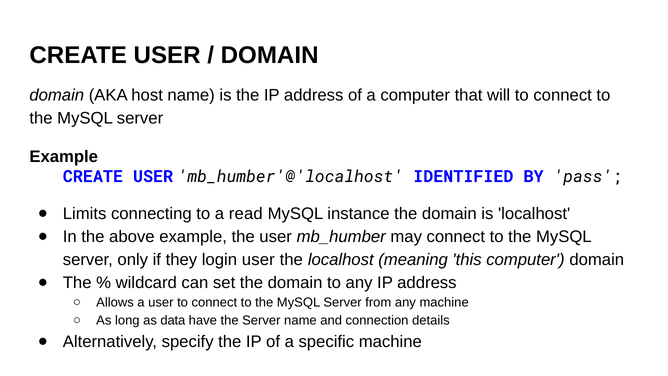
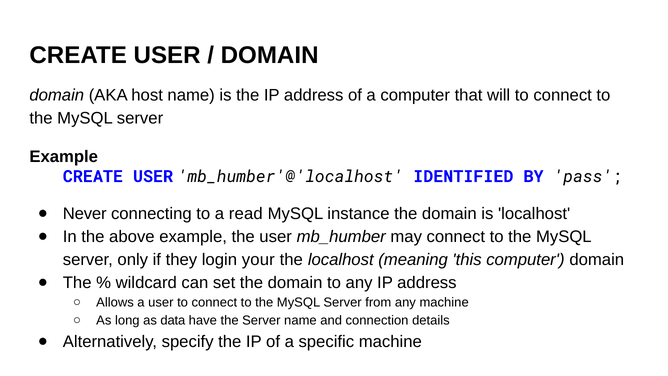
Limits: Limits -> Never (85, 213)
login user: user -> your (258, 260)
